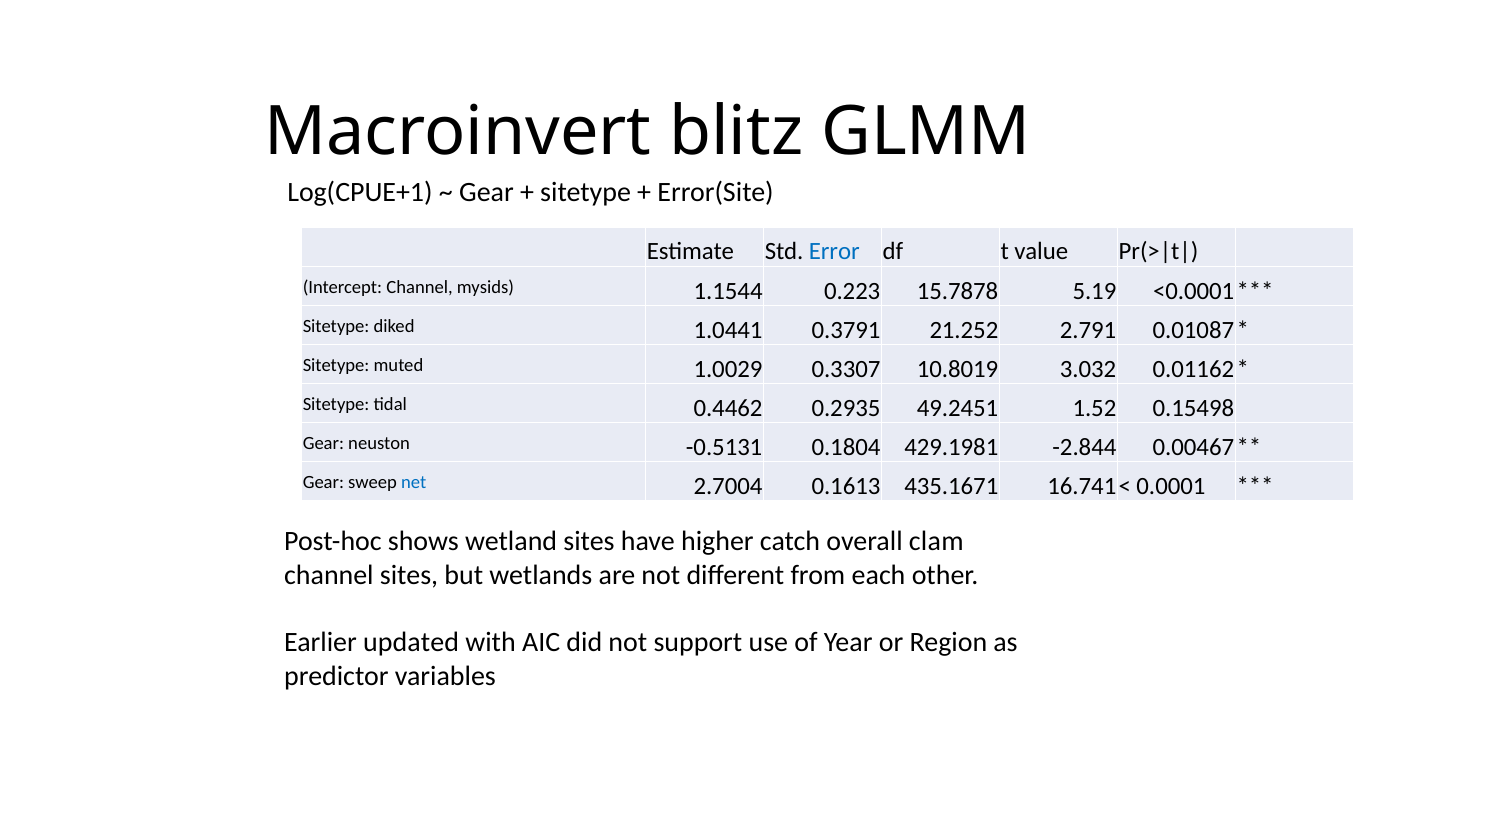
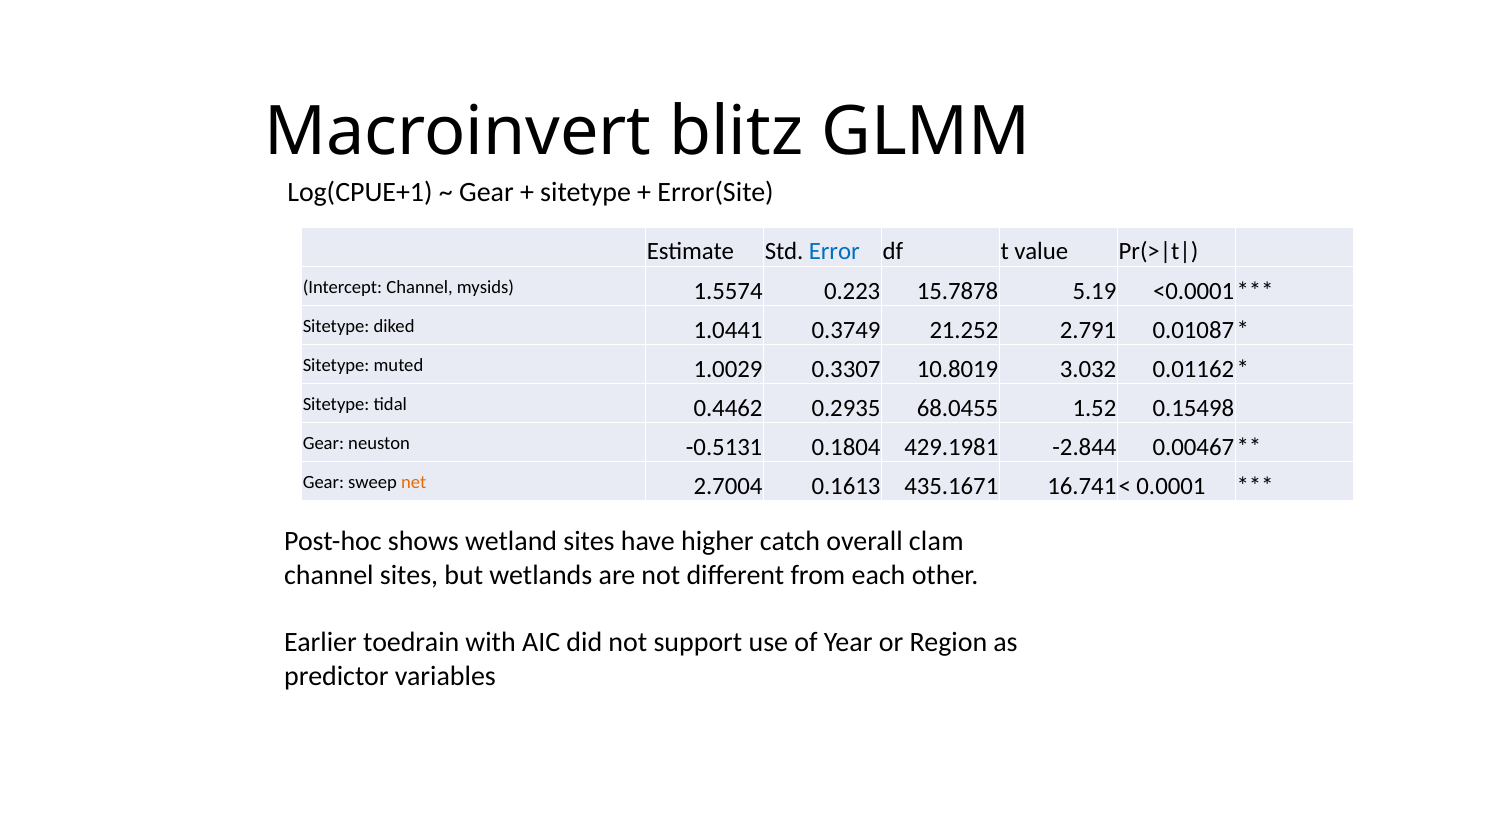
1.1544: 1.1544 -> 1.5574 (728, 291)
0.3791: 0.3791 -> 0.3749 (846, 330)
49.2451: 49.2451 -> 68.0455 (958, 408)
net colour: blue -> orange (414, 482)
updated: updated -> toedrain (411, 642)
